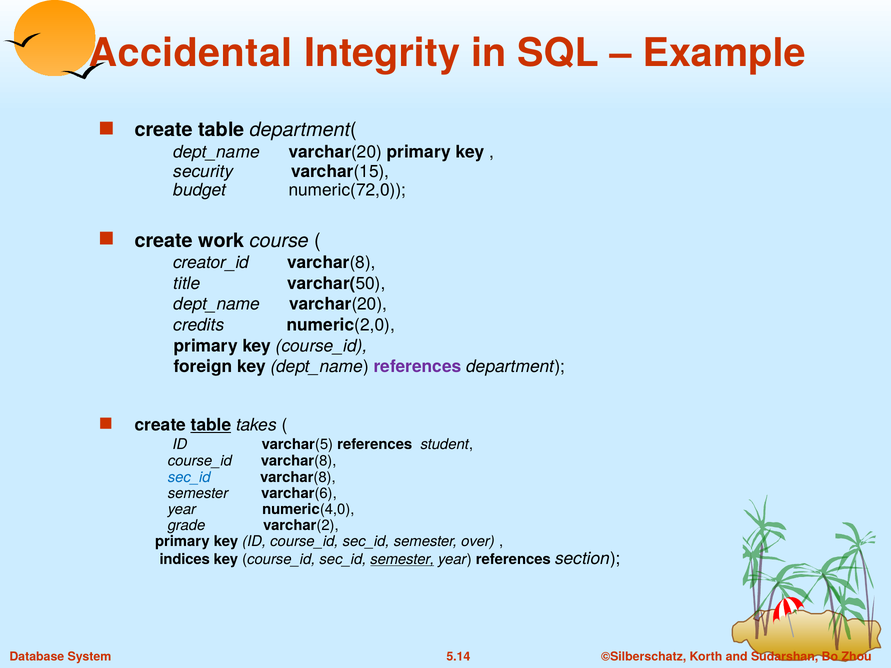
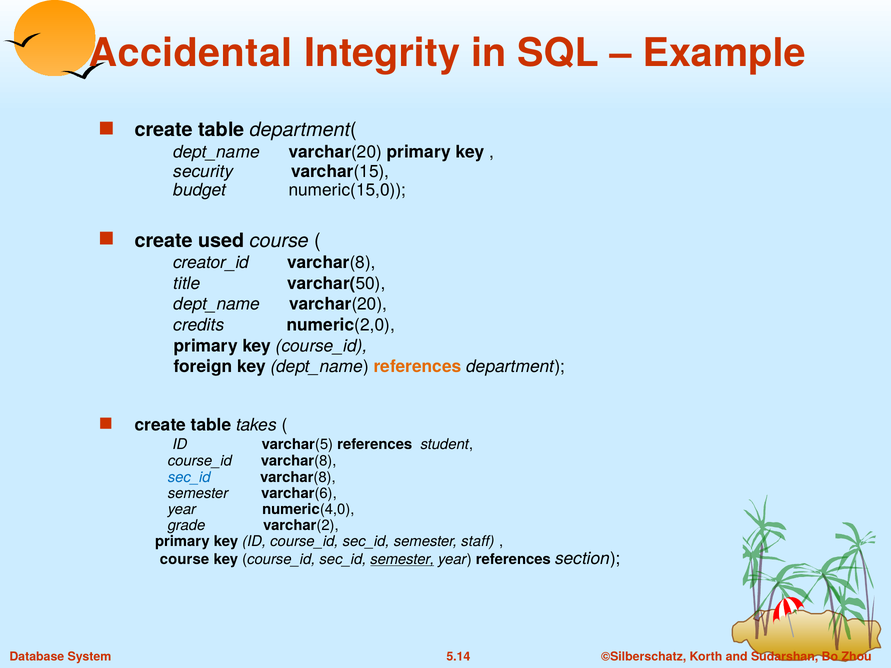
numeric(72,0: numeric(72,0 -> numeric(15,0 (347, 190)
work: work -> used (221, 241)
references colour: purple -> orange (418, 367)
table underline: present -> none (211, 425)
over: over -> staff (478, 541)
indices: indices -> course (184, 560)
